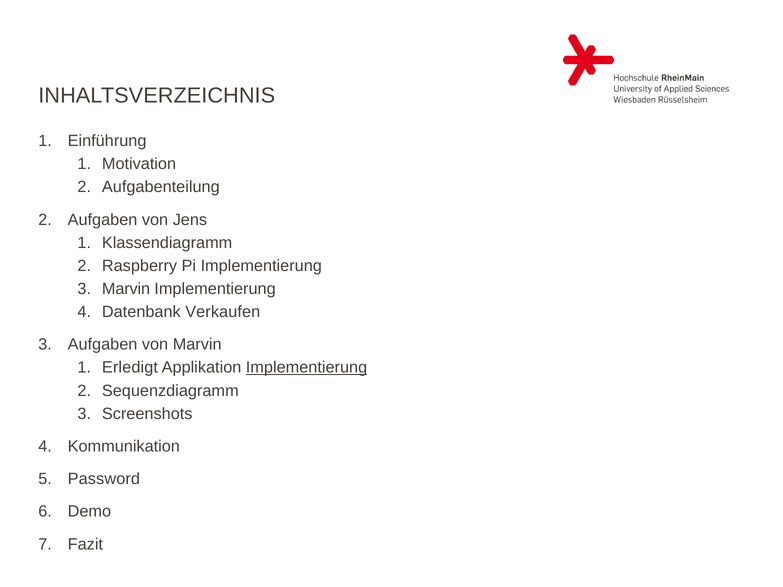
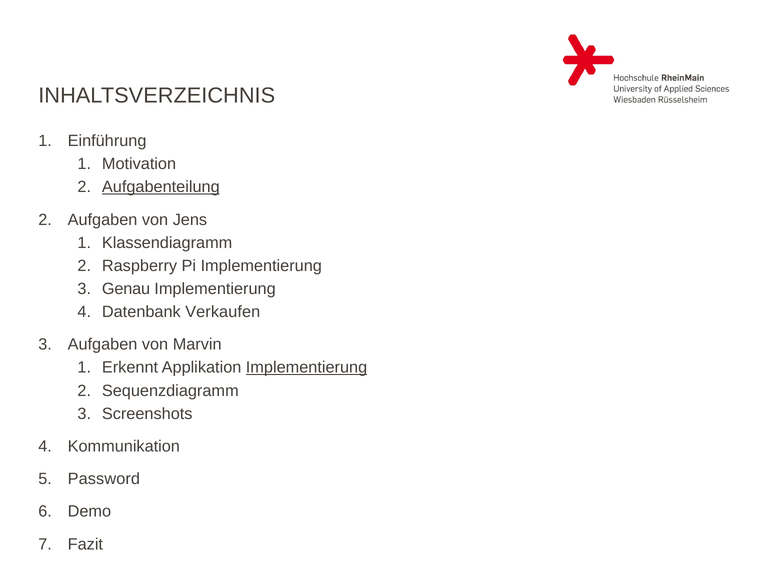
Aufgabenteilung underline: none -> present (161, 187)
Marvin: Marvin -> Genau (126, 289)
Erledigt: Erledigt -> Erkennt (130, 368)
